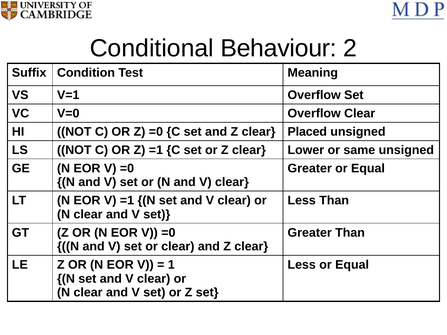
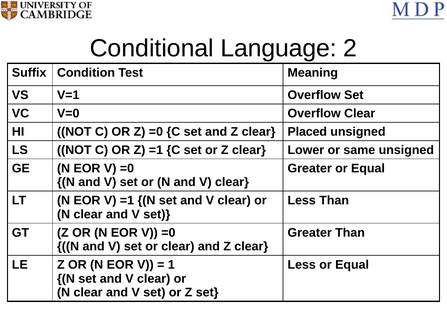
Behaviour: Behaviour -> Language (279, 48)
